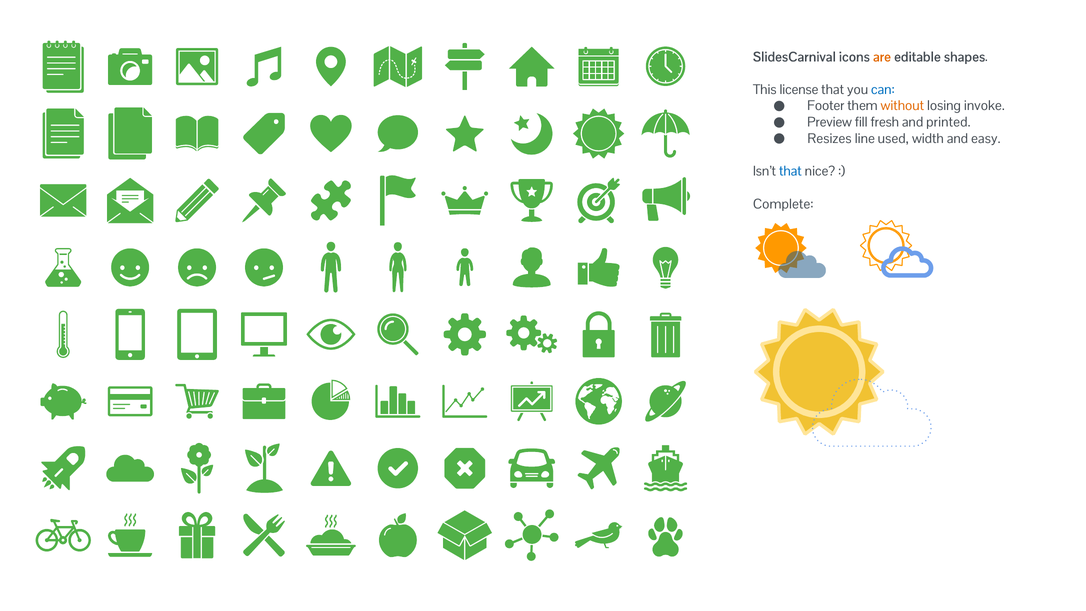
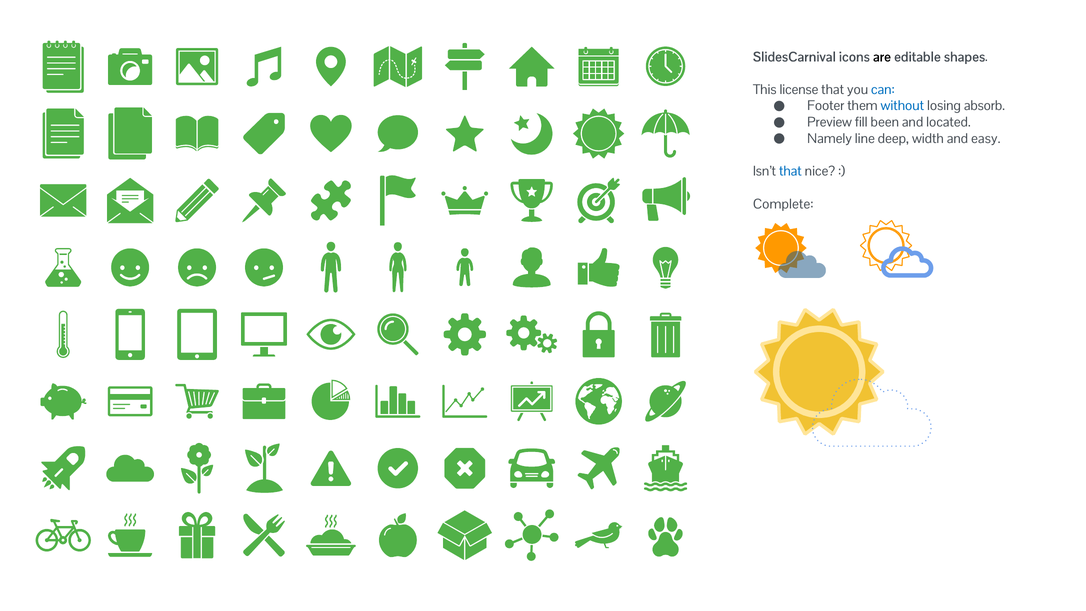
are colour: orange -> black (882, 57)
without colour: orange -> blue (902, 106)
invoke: invoke -> absorb (984, 106)
fresh: fresh -> been (885, 122)
printed: printed -> located (948, 122)
Resizes: Resizes -> Namely (830, 139)
used: used -> deep (893, 139)
